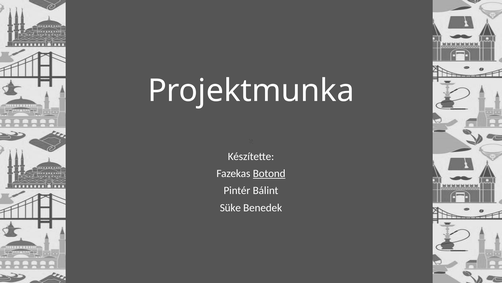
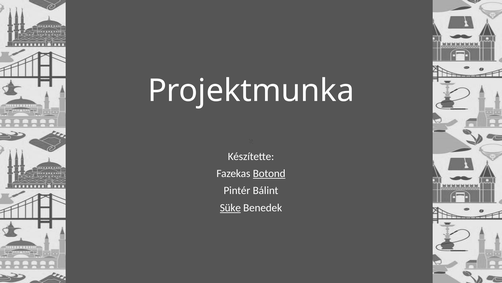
Süke underline: none -> present (230, 207)
